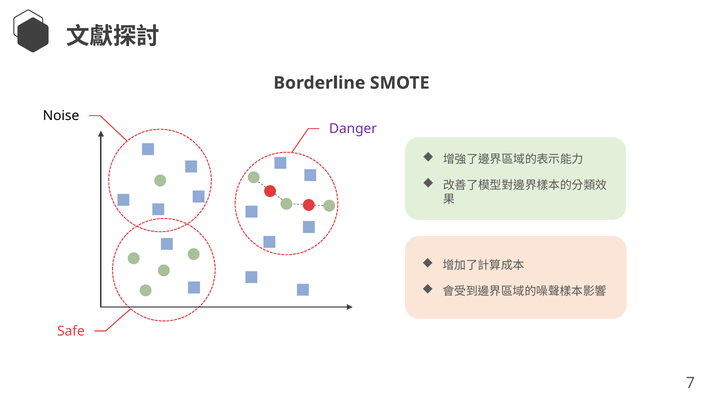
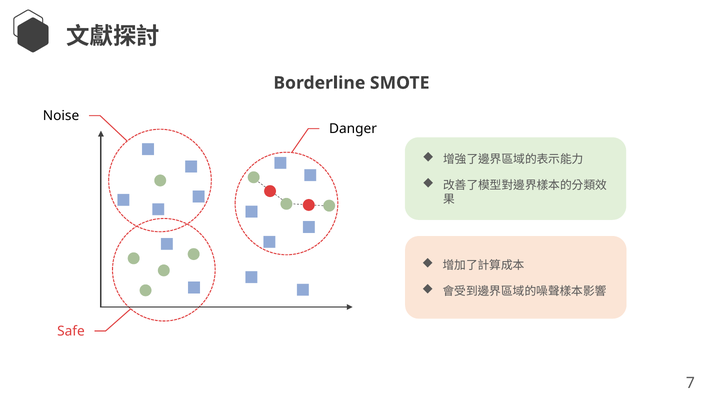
Danger colour: purple -> black (353, 129)
